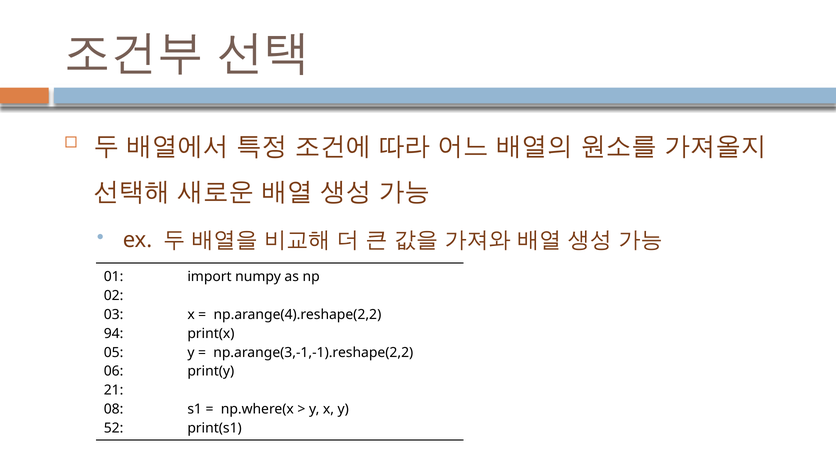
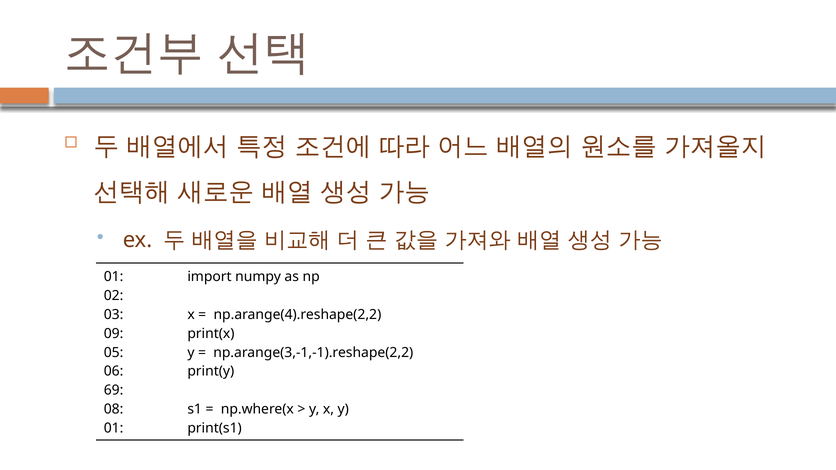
94: 94 -> 09 (114, 334)
21: 21 -> 69 (114, 391)
52: 52 -> 01 (114, 428)
